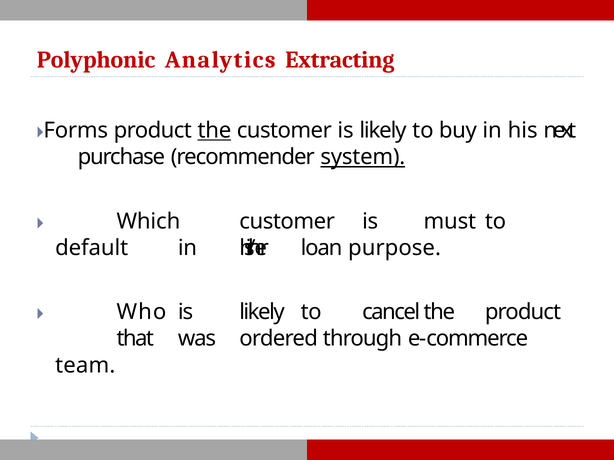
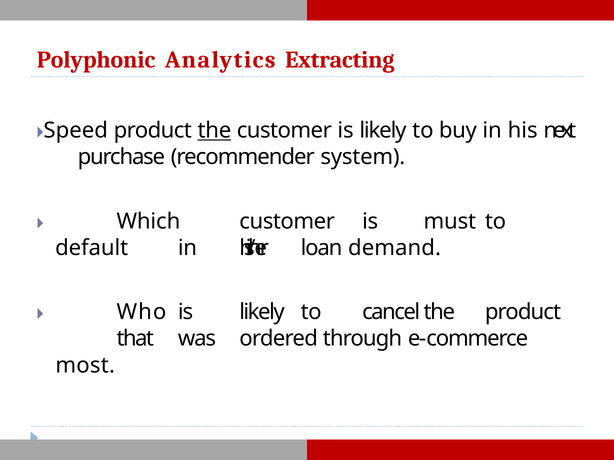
Forms: Forms -> Speed (76, 131)
system underline: present -> none (363, 157)
purpose: purpose -> demand (395, 248)
team: team -> most (85, 366)
